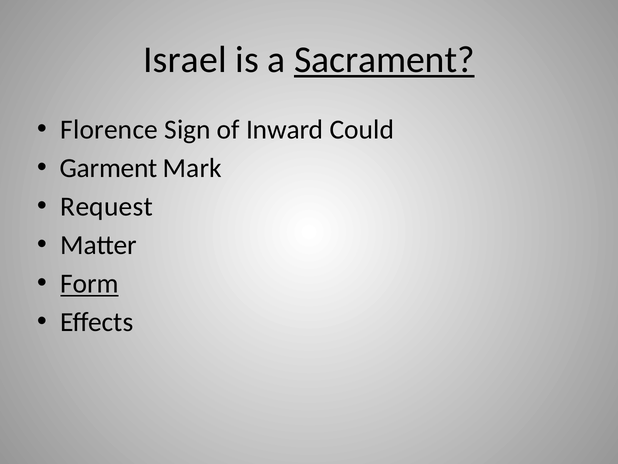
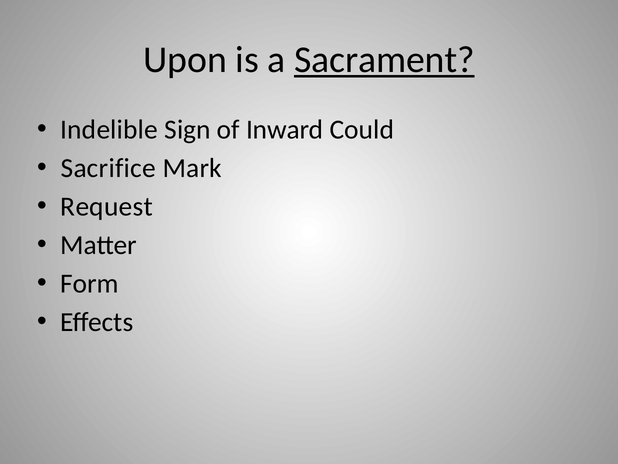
Israel: Israel -> Upon (185, 60)
Florence: Florence -> Indelible (109, 130)
Garment: Garment -> Sacrifice (108, 168)
Form underline: present -> none (89, 284)
